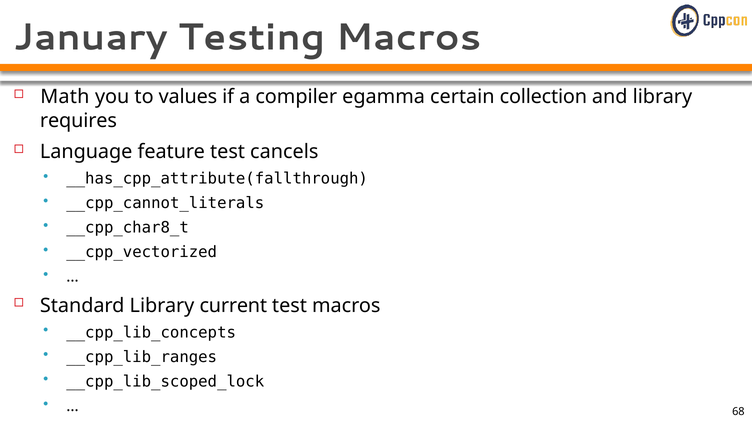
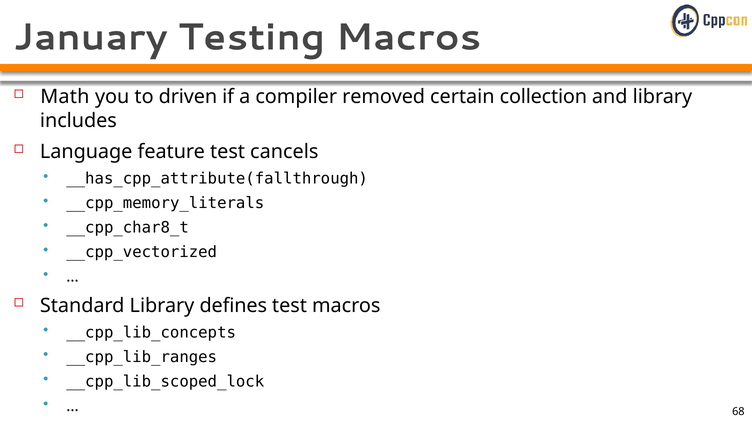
values: values -> driven (188, 97)
egamma: egamma -> removed (384, 97)
requires: requires -> includes (78, 121)
__cpp_cannot_literals: __cpp_cannot_literals -> __cpp_memory_literals (165, 203)
current: current -> defines (233, 306)
